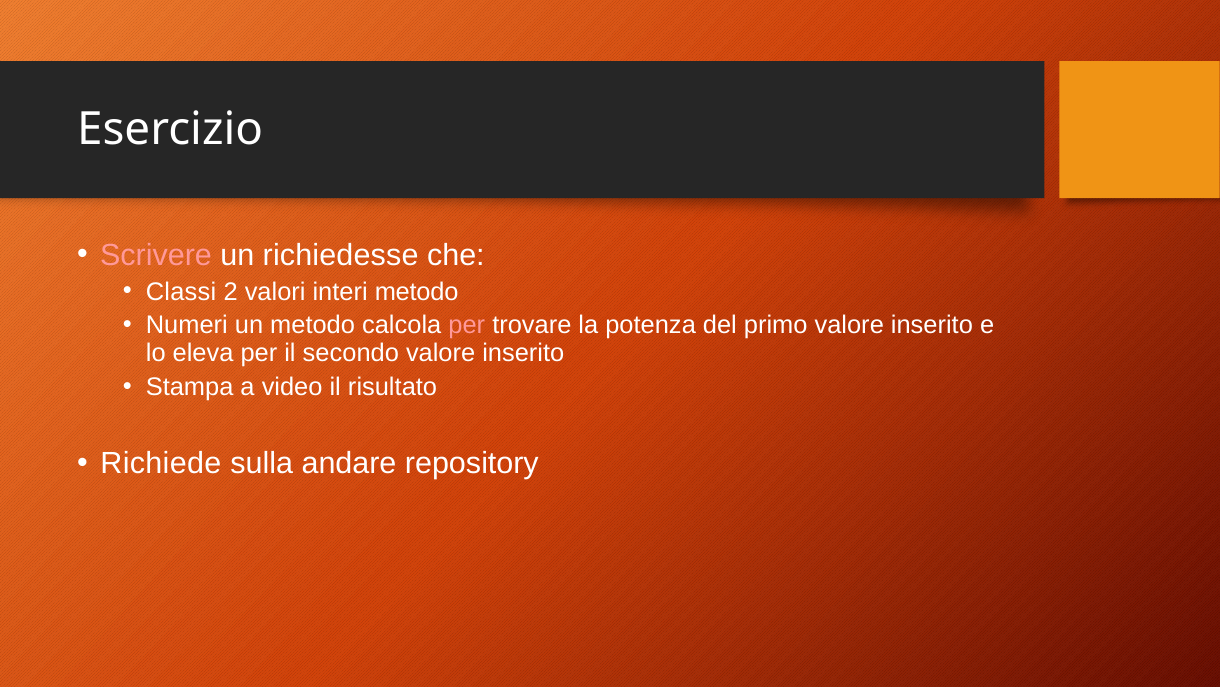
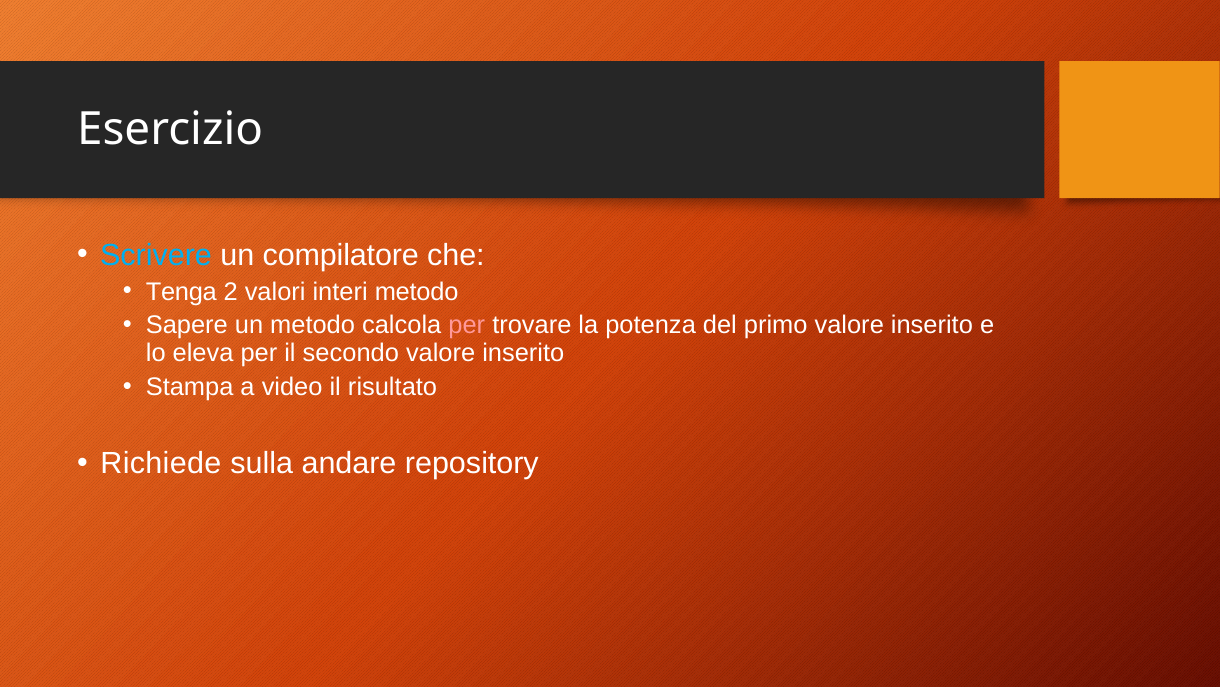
Scrivere colour: pink -> light blue (156, 255)
richiedesse: richiedesse -> compilatore (341, 255)
Classi: Classi -> Tenga (181, 291)
Numeri: Numeri -> Sapere (187, 325)
